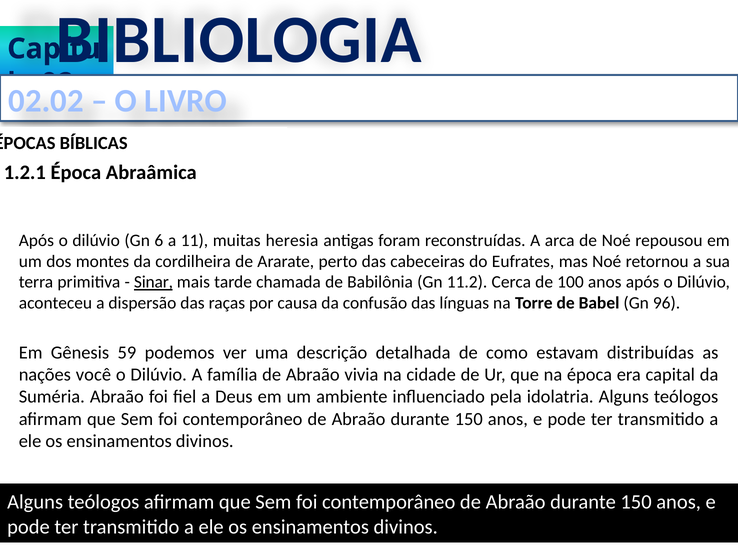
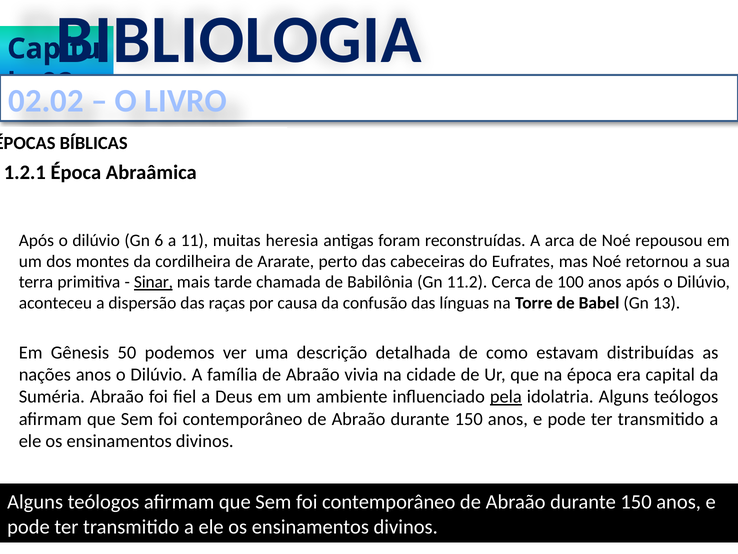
96: 96 -> 13 (667, 303)
59: 59 -> 50 (127, 352)
nações você: você -> anos (93, 374)
pela underline: none -> present (506, 396)
